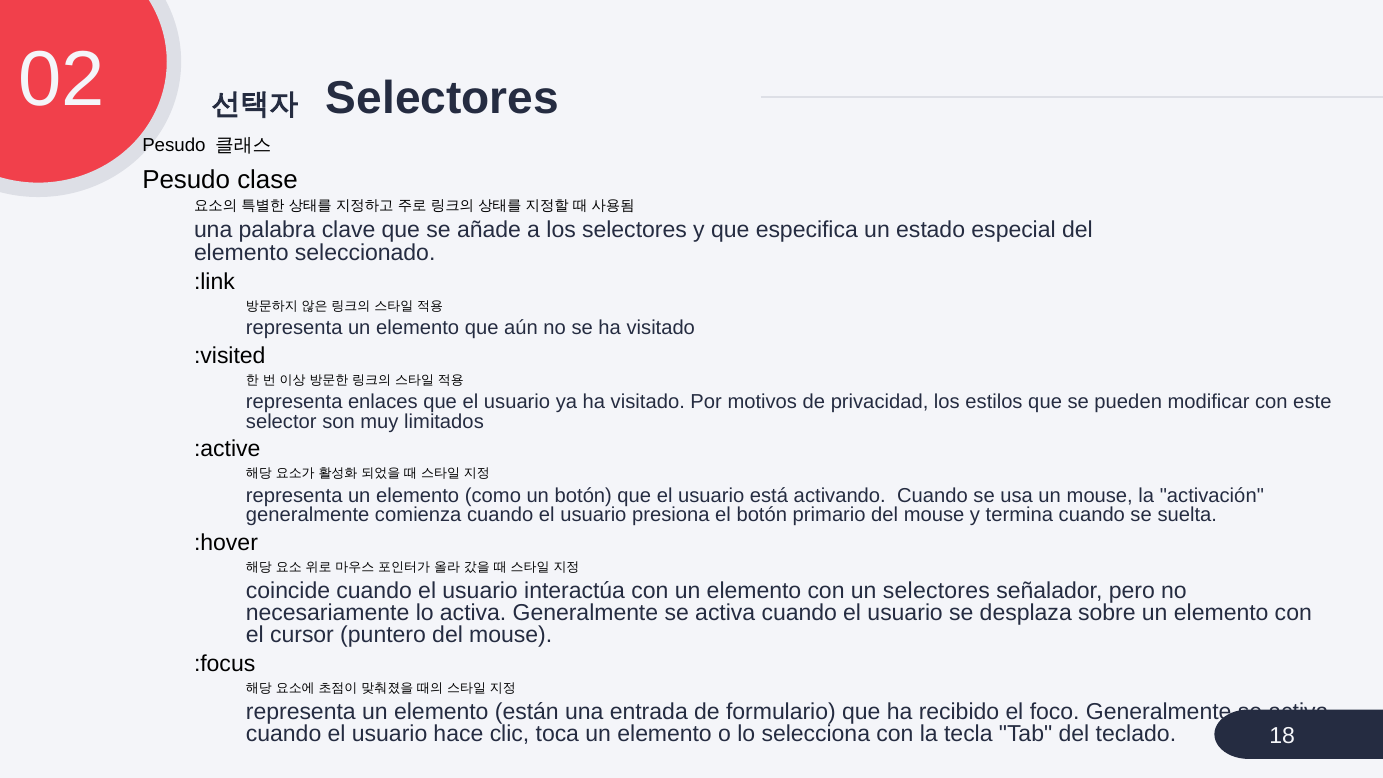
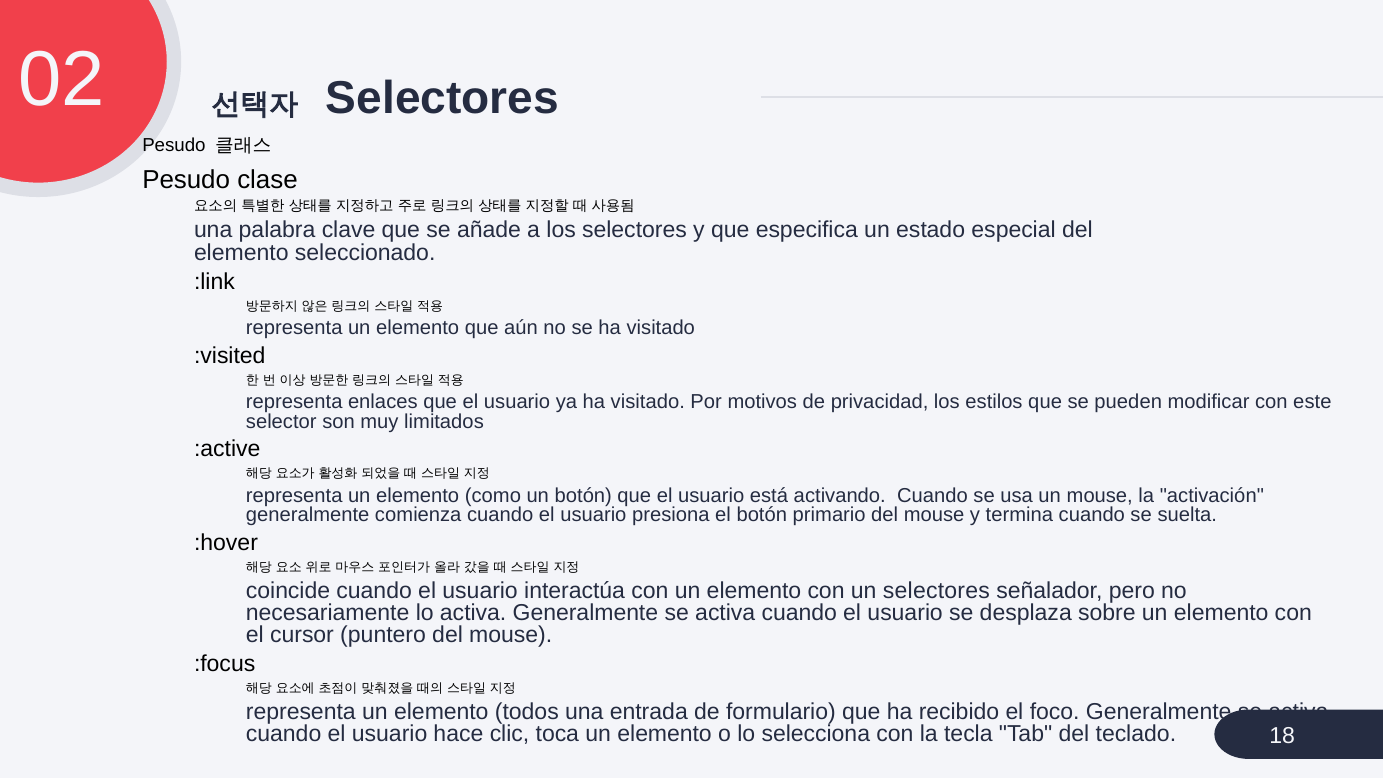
están: están -> todos (527, 712)
